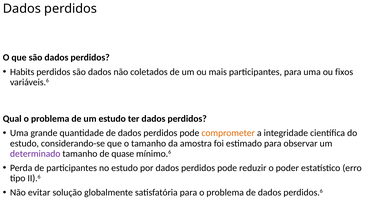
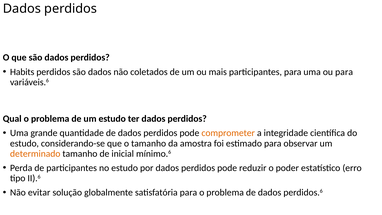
ou fixos: fixos -> para (344, 72)
determinado colour: purple -> orange (35, 154)
quase: quase -> inicial (123, 154)
